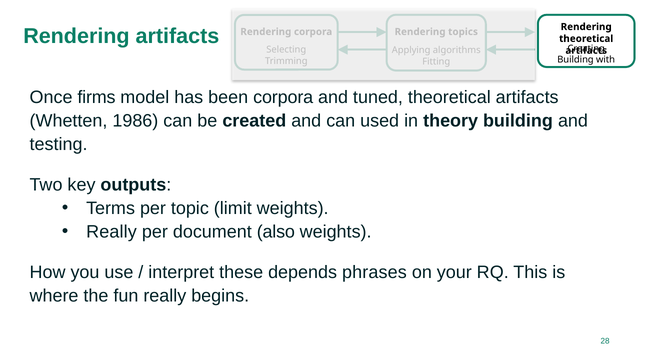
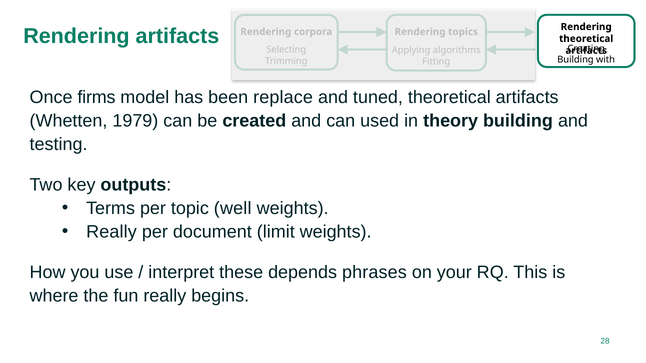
been corpora: corpora -> replace (283, 97)
1986: 1986 -> 1979 (135, 121)
limit: limit -> well (233, 209)
also: also -> limit (276, 232)
